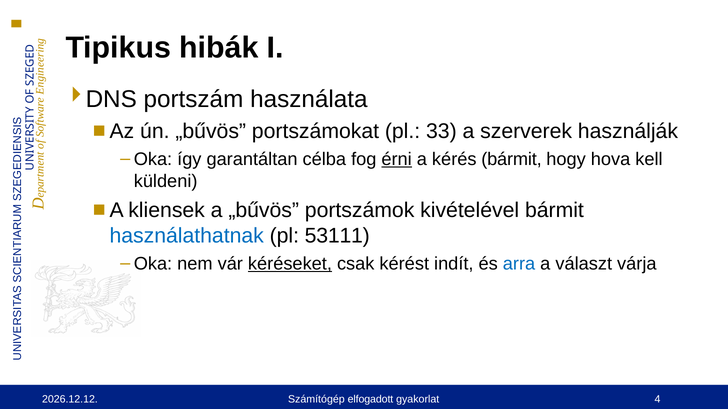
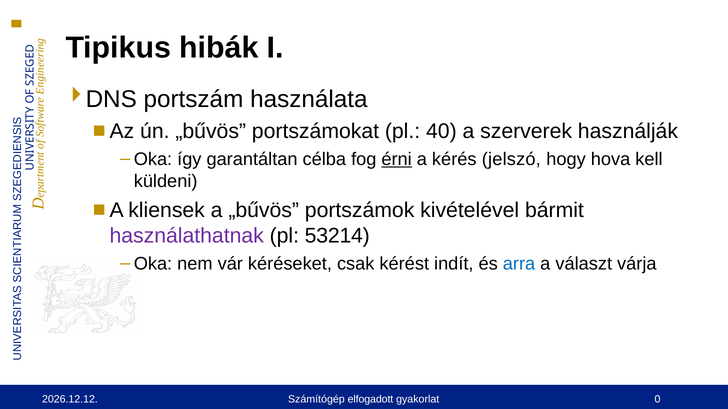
33: 33 -> 40 (441, 132)
kérés bármit: bármit -> jelszó (511, 160)
használathatnak colour: blue -> purple (187, 236)
53111: 53111 -> 53214 (337, 236)
kéréseket underline: present -> none (290, 264)
4: 4 -> 0 (658, 400)
